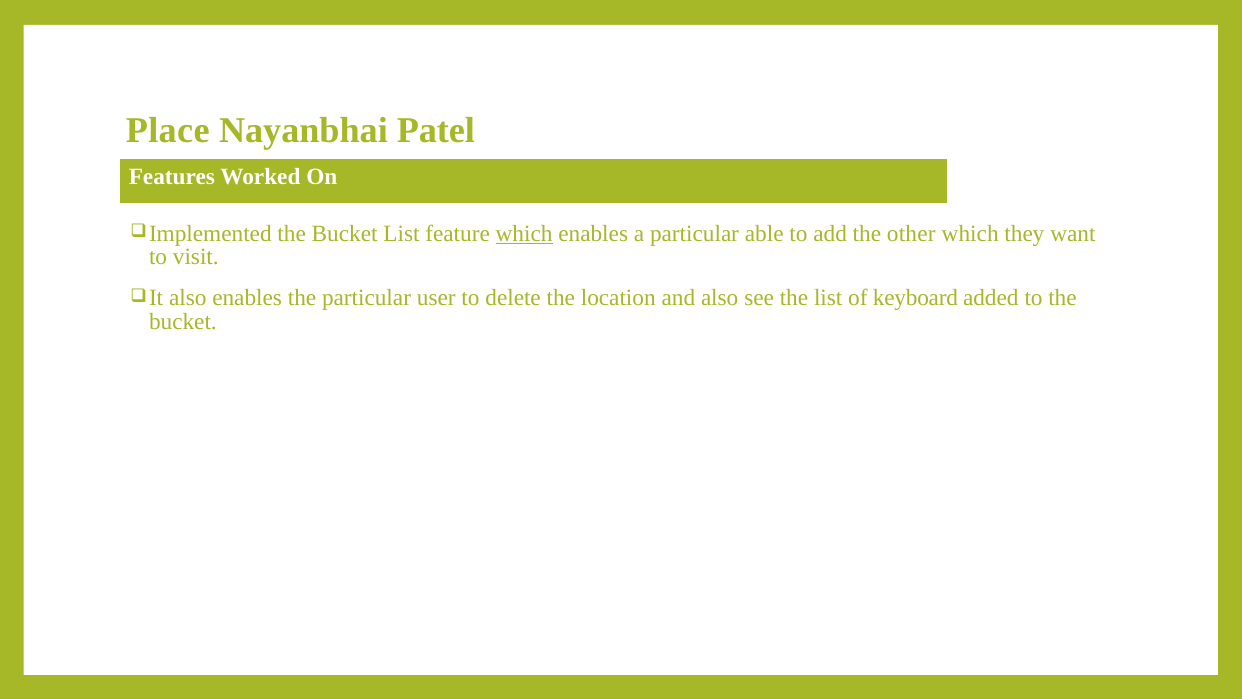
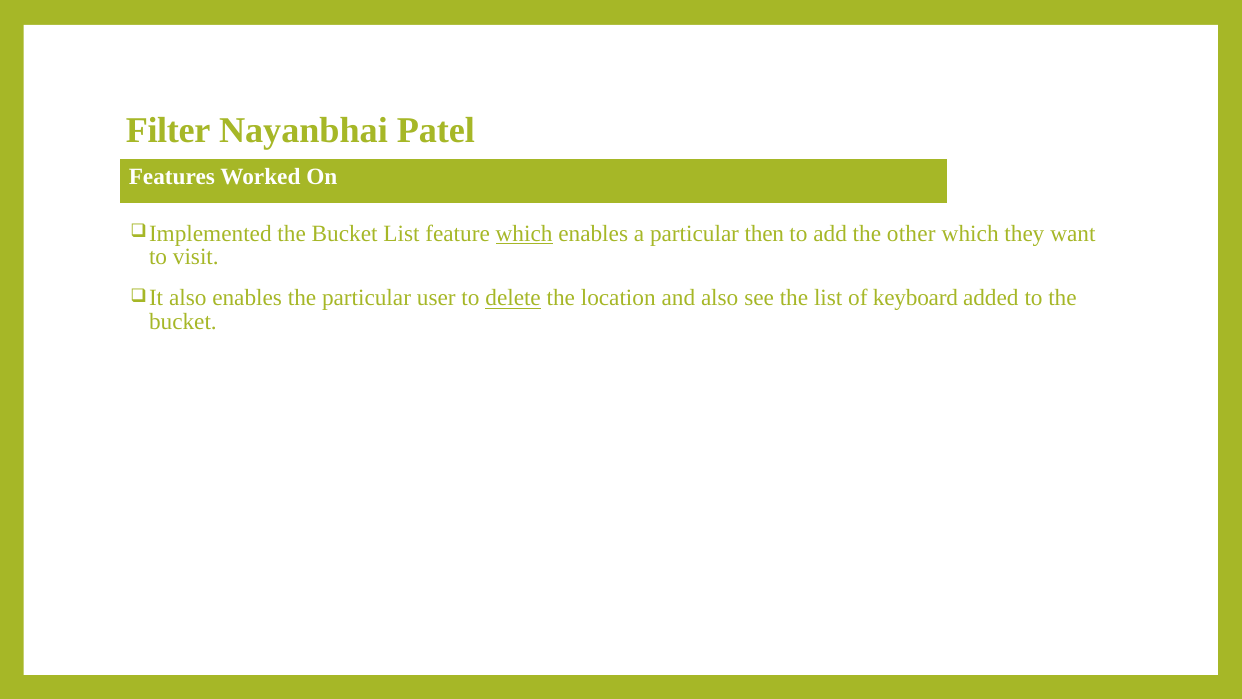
Place: Place -> Filter (168, 130)
able: able -> then (764, 233)
delete underline: none -> present (513, 298)
